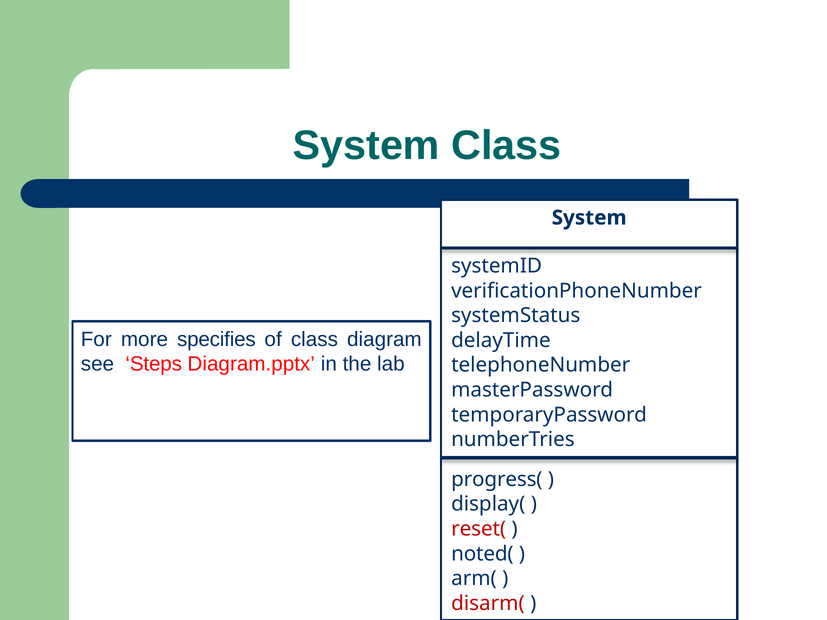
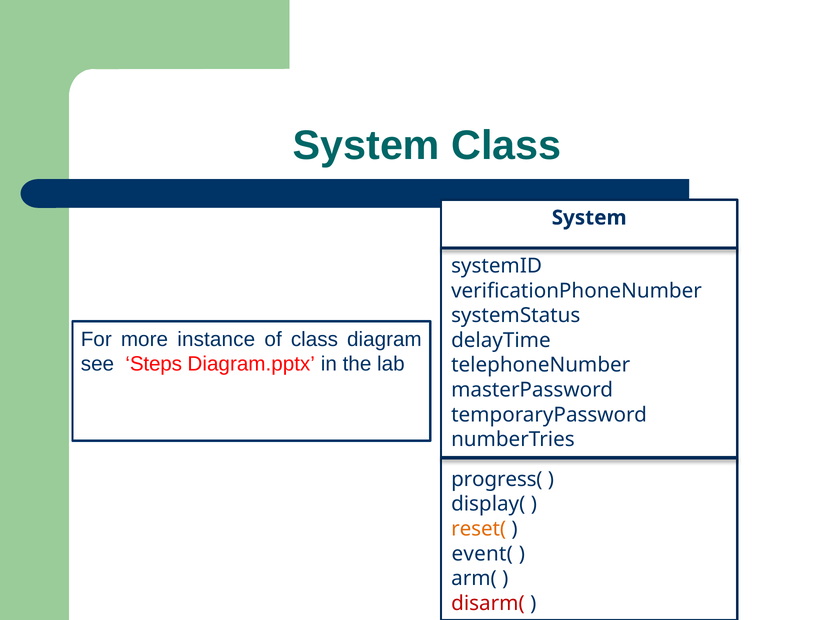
specifies: specifies -> instance (216, 339)
reset( colour: red -> orange (479, 529)
noted(: noted( -> event( (482, 554)
